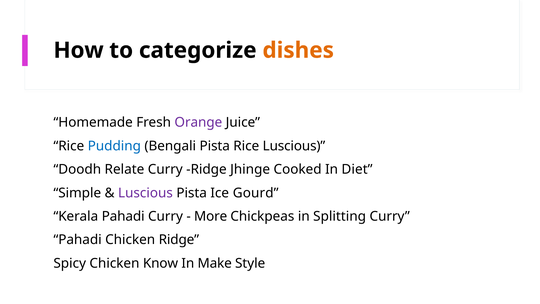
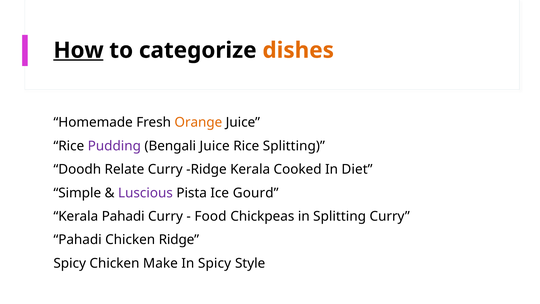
How underline: none -> present (79, 50)
Orange colour: purple -> orange (198, 122)
Pudding colour: blue -> purple (114, 146)
Bengali Pista: Pista -> Juice (215, 146)
Rice Luscious: Luscious -> Splitting (294, 146)
Ridge Jhinge: Jhinge -> Kerala (250, 169)
More: More -> Food (210, 216)
Know: Know -> Make (160, 263)
In Make: Make -> Spicy (215, 263)
